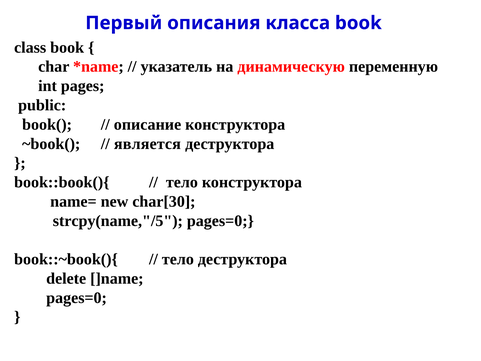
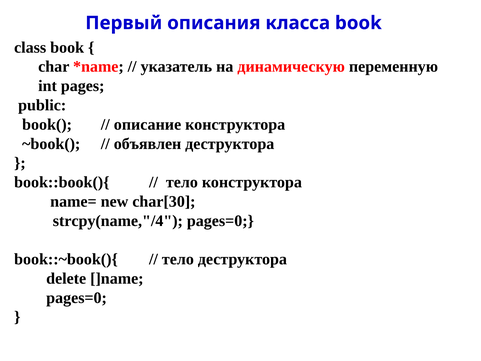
является: является -> объявлен (148, 144)
strcpy(name,"/5: strcpy(name,"/5 -> strcpy(name,"/4 (118, 221)
